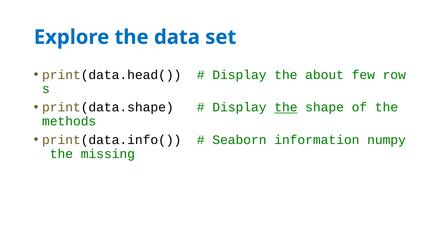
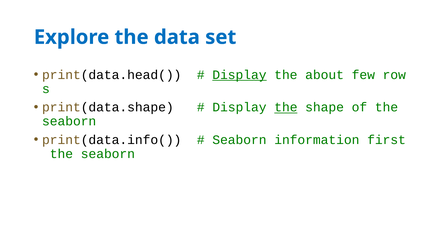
Display underline: none -> present (239, 75)
methods: methods -> seaborn (69, 121)
numpy: numpy -> first (387, 140)
missing: missing -> seaborn (108, 154)
